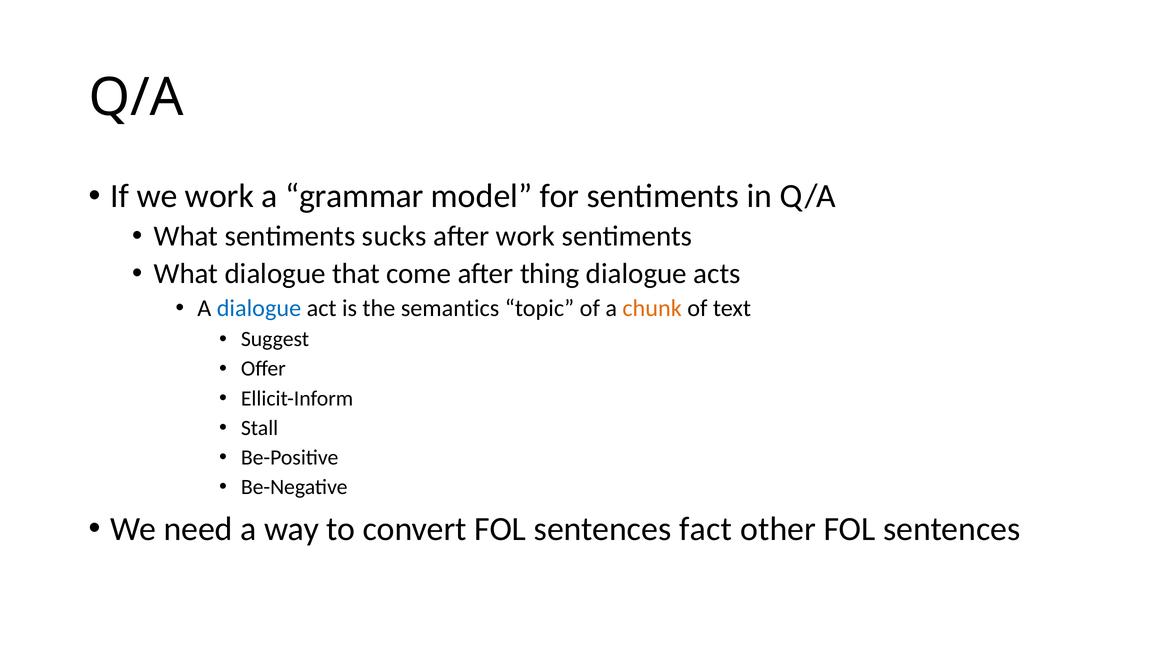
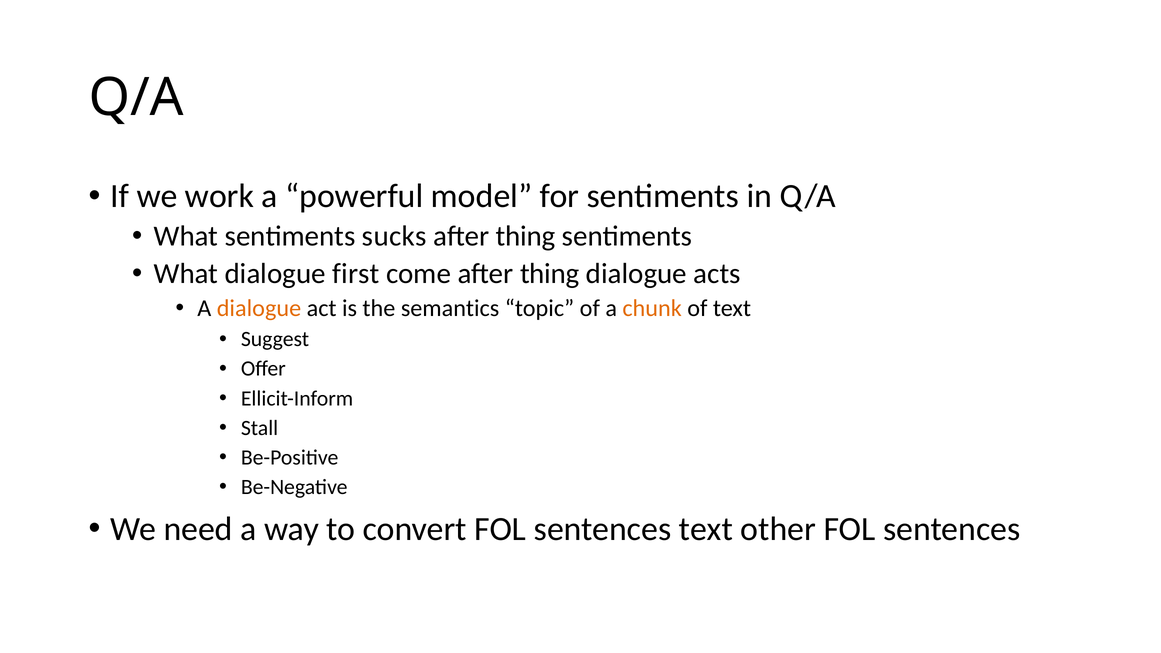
grammar: grammar -> powerful (354, 196)
work: work -> thing (526, 236)
that: that -> first (356, 274)
dialogue colour: blue -> orange (259, 308)
sentences fact: fact -> text (706, 529)
